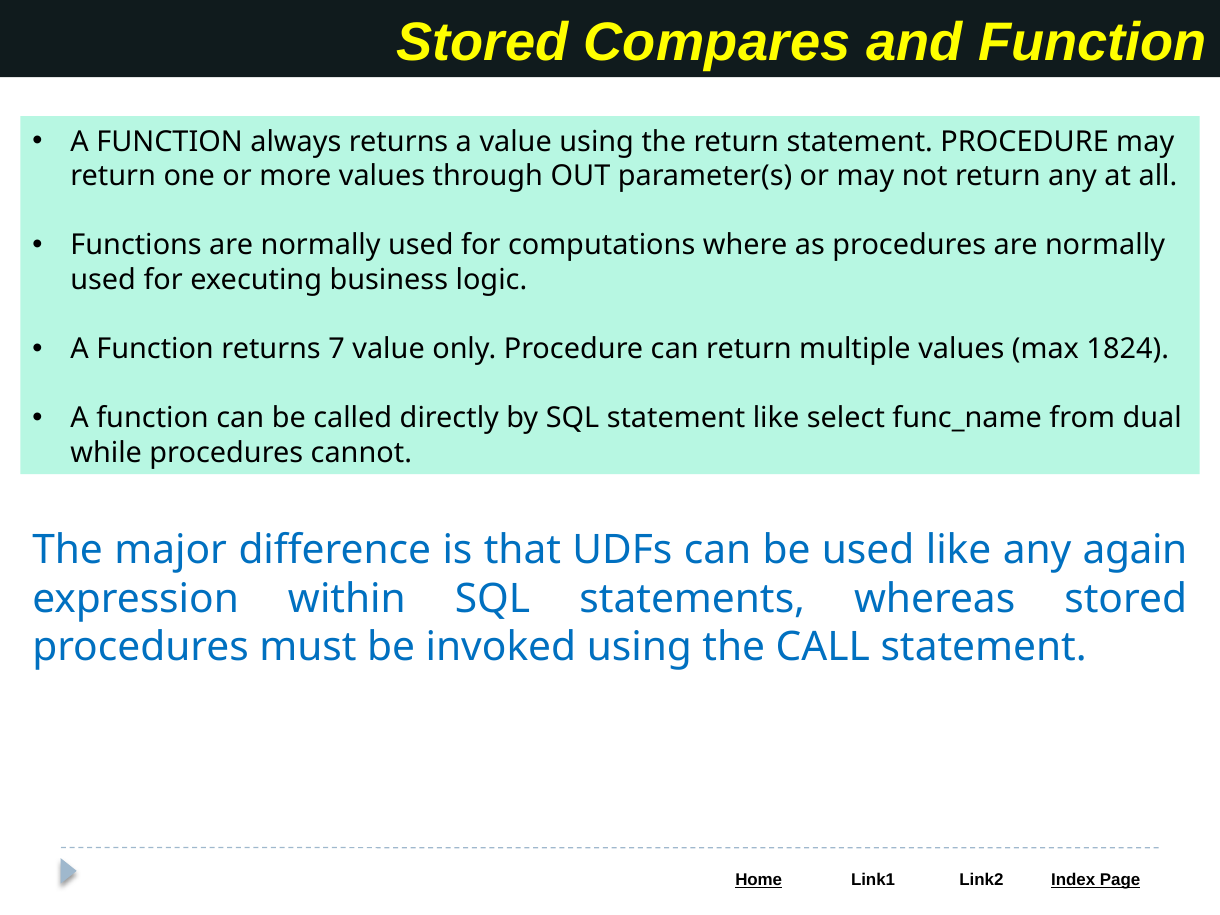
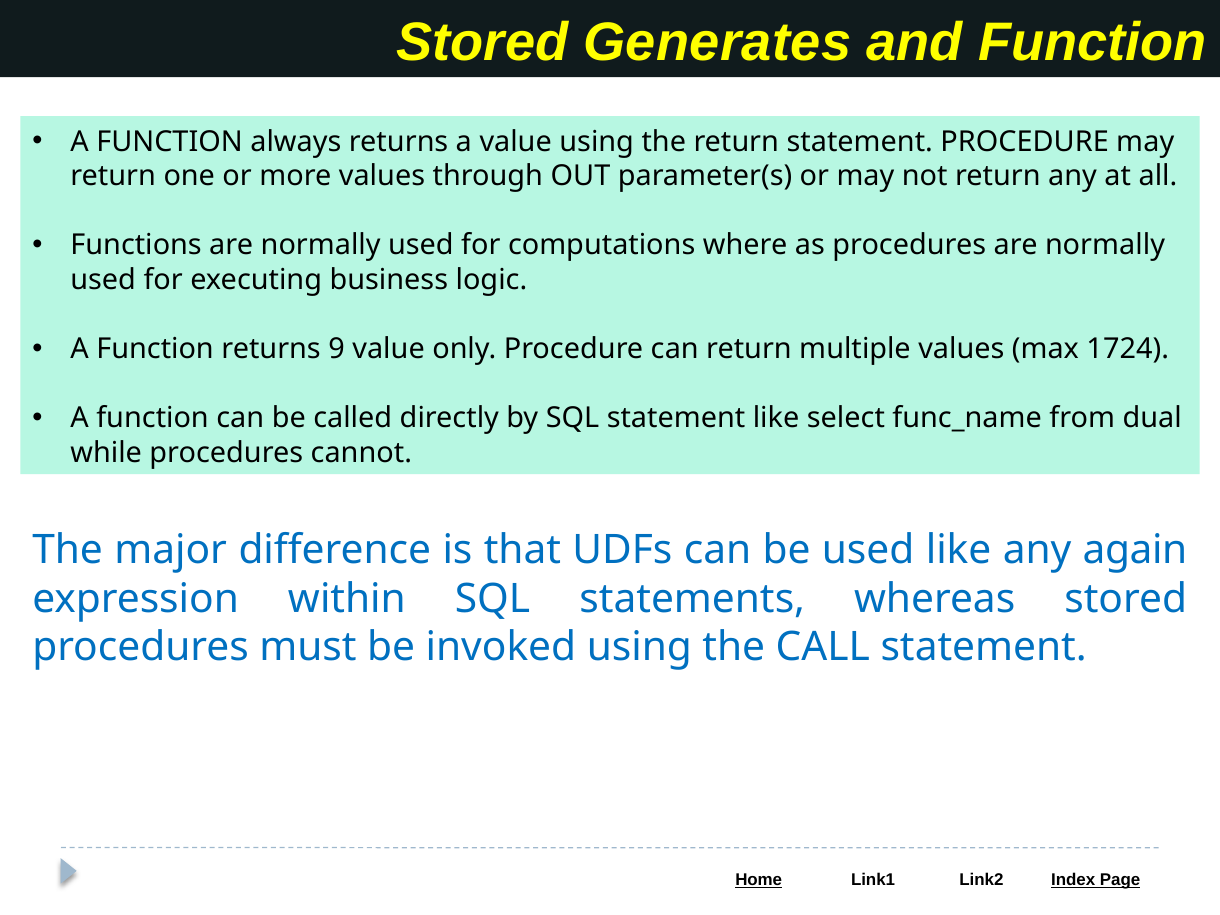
Compares: Compares -> Generates (717, 42)
7: 7 -> 9 (337, 349)
1824: 1824 -> 1724 (1128, 349)
